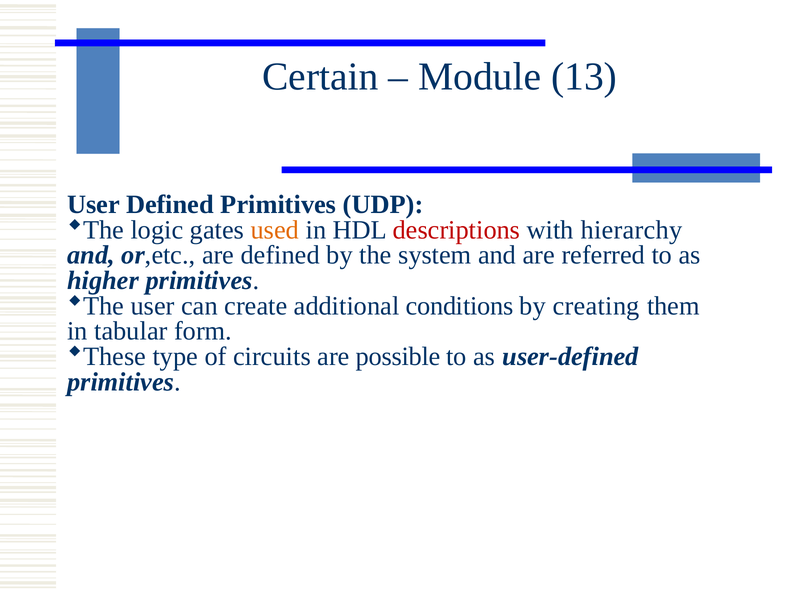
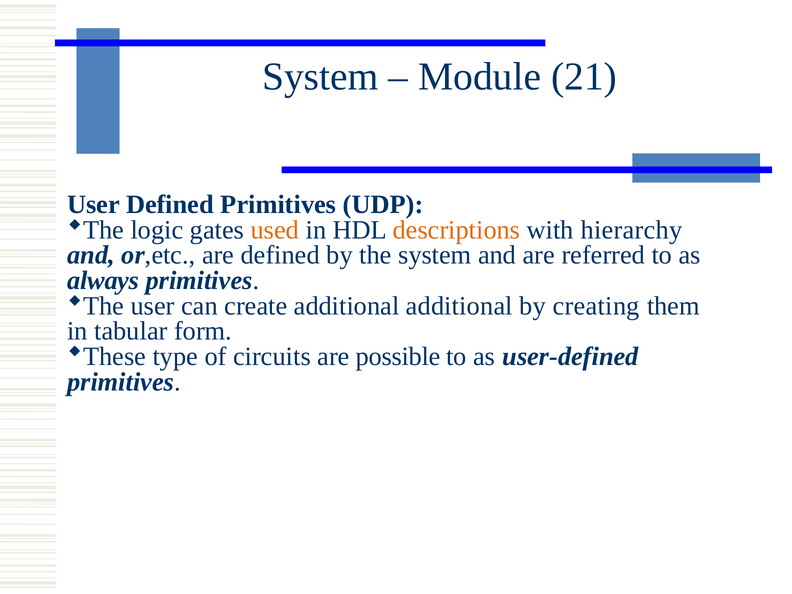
Certain: Certain -> System (320, 77)
13: 13 -> 21 (584, 77)
descriptions colour: red -> orange (457, 230)
higher: higher -> always (103, 281)
additional conditions: conditions -> additional (459, 306)
